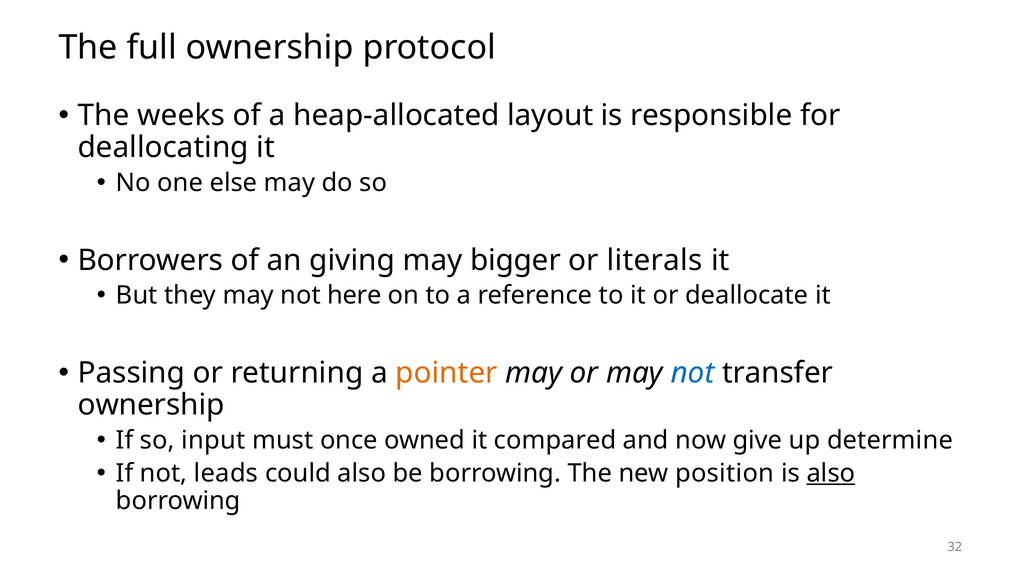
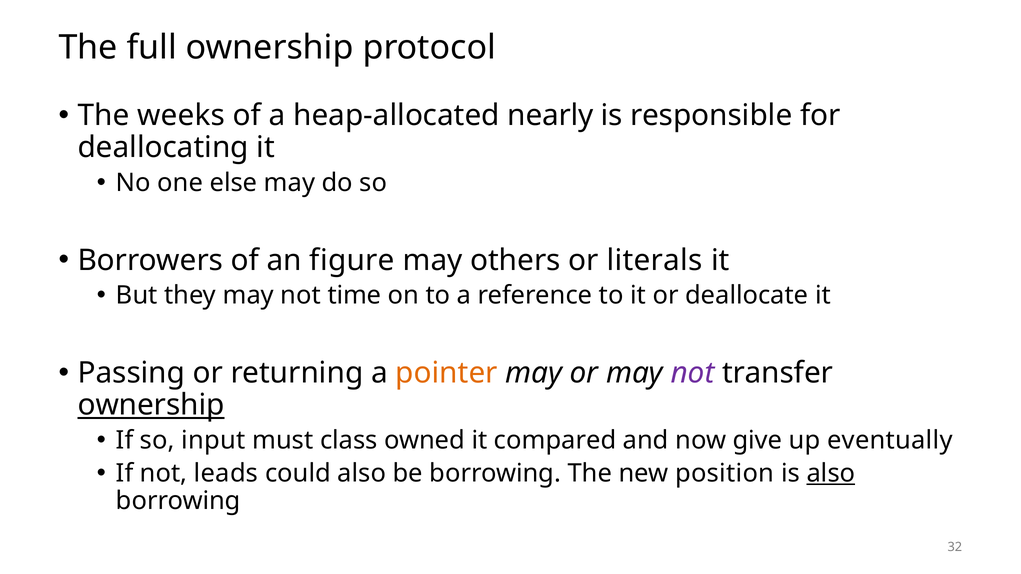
layout: layout -> nearly (550, 115)
giving: giving -> figure (352, 260)
bigger: bigger -> others (515, 260)
here: here -> time (354, 296)
not colour: blue -> purple (692, 373)
ownership underline: none -> present (151, 405)
once: once -> class (349, 441)
determine: determine -> eventually (890, 441)
